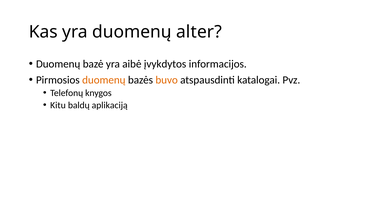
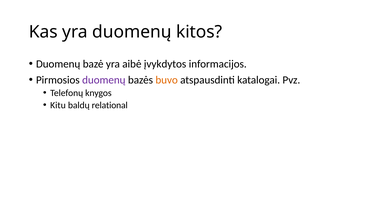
alter: alter -> kitos (199, 32)
duomenų colour: orange -> purple (104, 80)
aplikaciją: aplikaciją -> relational (110, 105)
